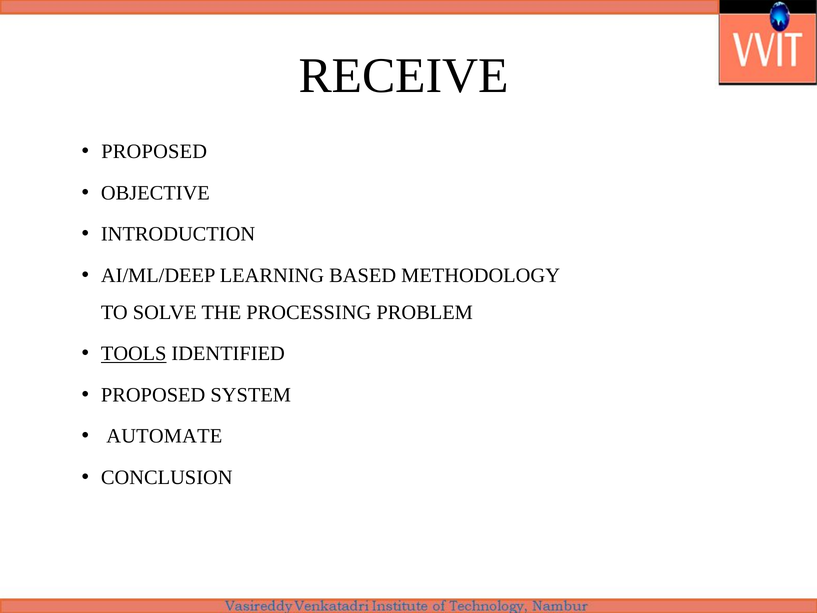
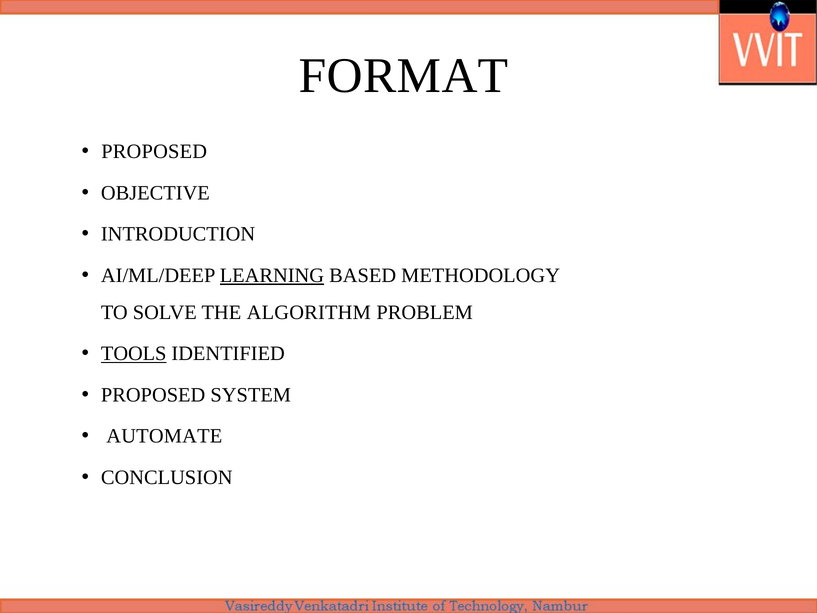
RECEIVE: RECEIVE -> FORMAT (403, 76)
LEARNING underline: none -> present (272, 275)
PROCESSING: PROCESSING -> ALGORITHM (309, 312)
